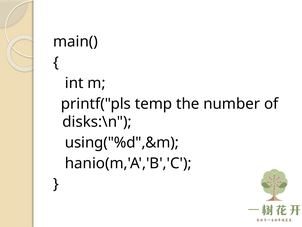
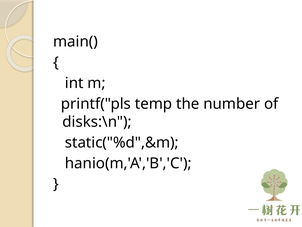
using("%d",&m: using("%d",&m -> static("%d",&m (122, 142)
